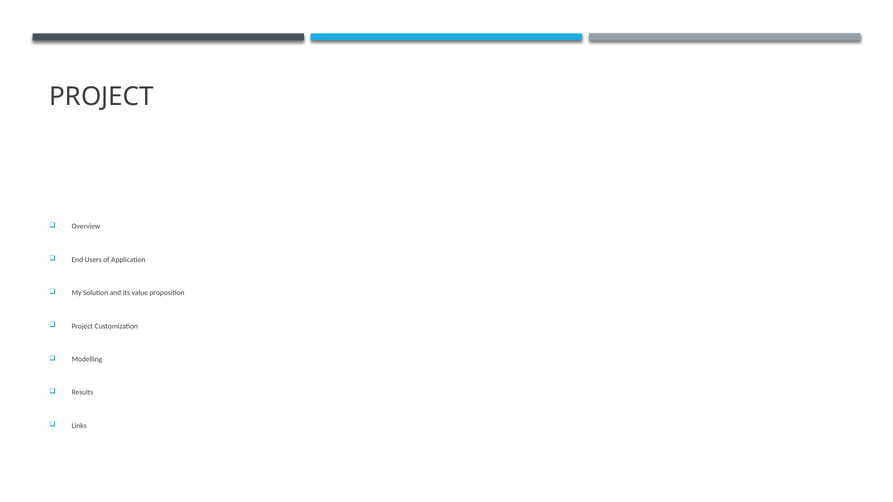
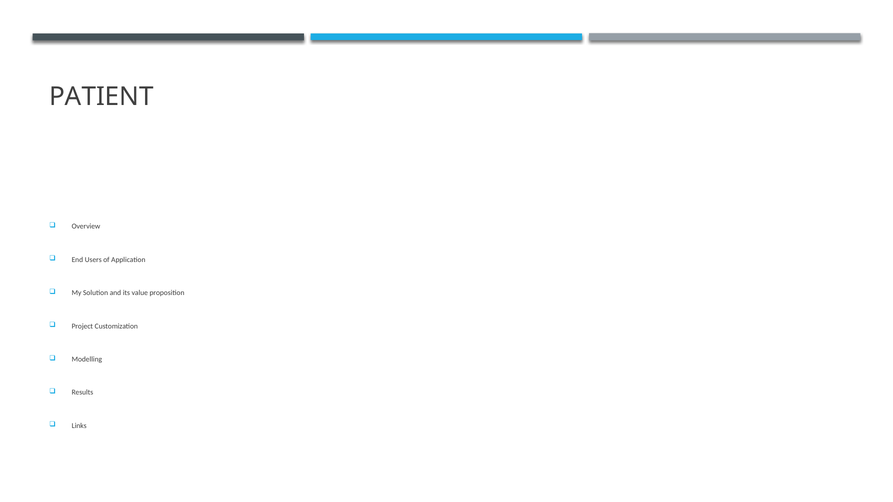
PROJECT: PROJECT -> PATIENT (101, 97)
